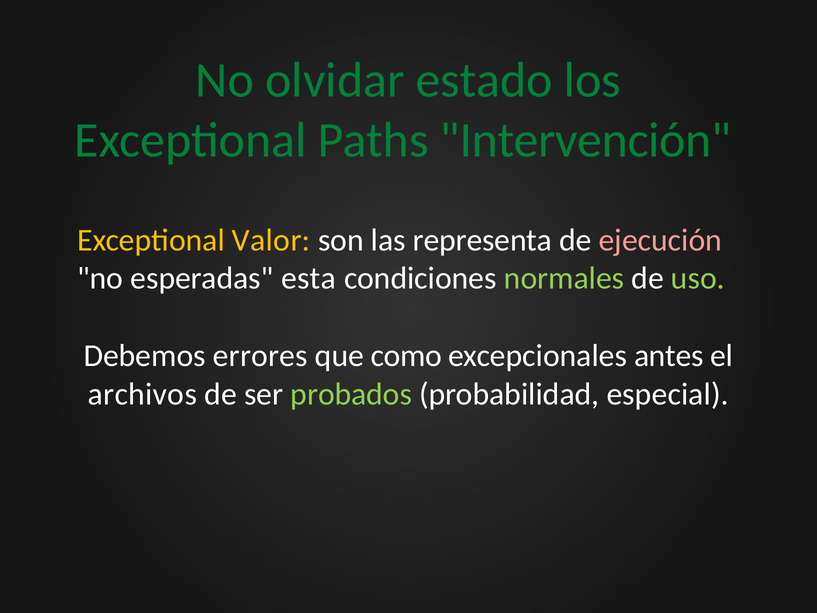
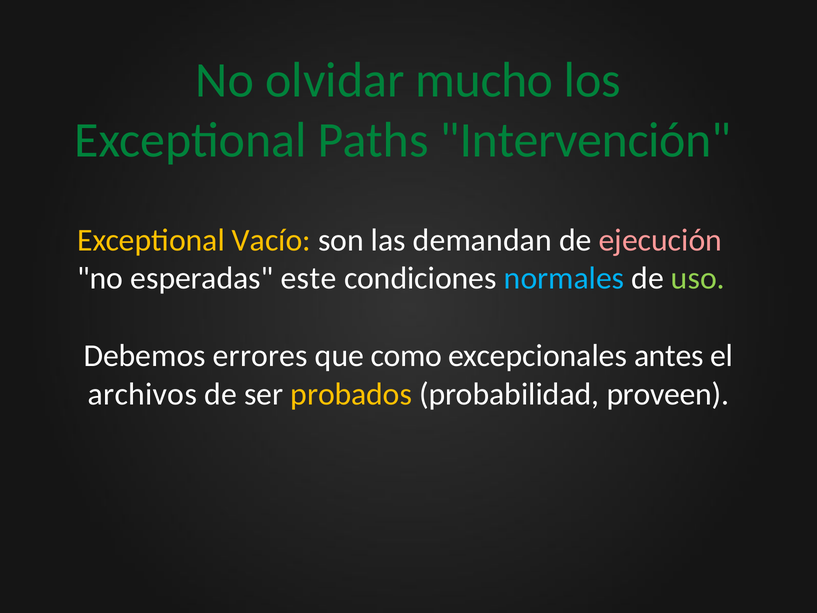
estado: estado -> mucho (484, 80)
Valor: Valor -> Vacío (271, 240)
representa: representa -> demandan (482, 240)
esta: esta -> este (309, 278)
normales colour: light green -> light blue (564, 278)
probados colour: light green -> yellow (351, 394)
especial: especial -> proveen (668, 394)
